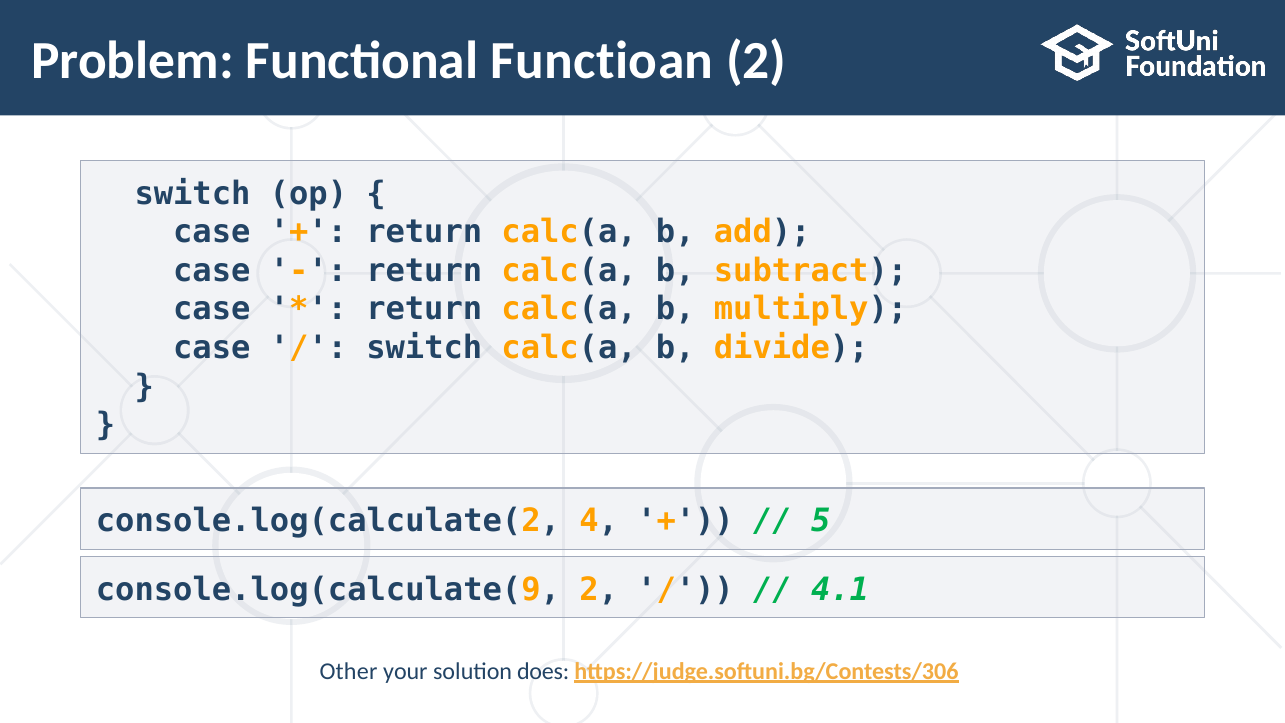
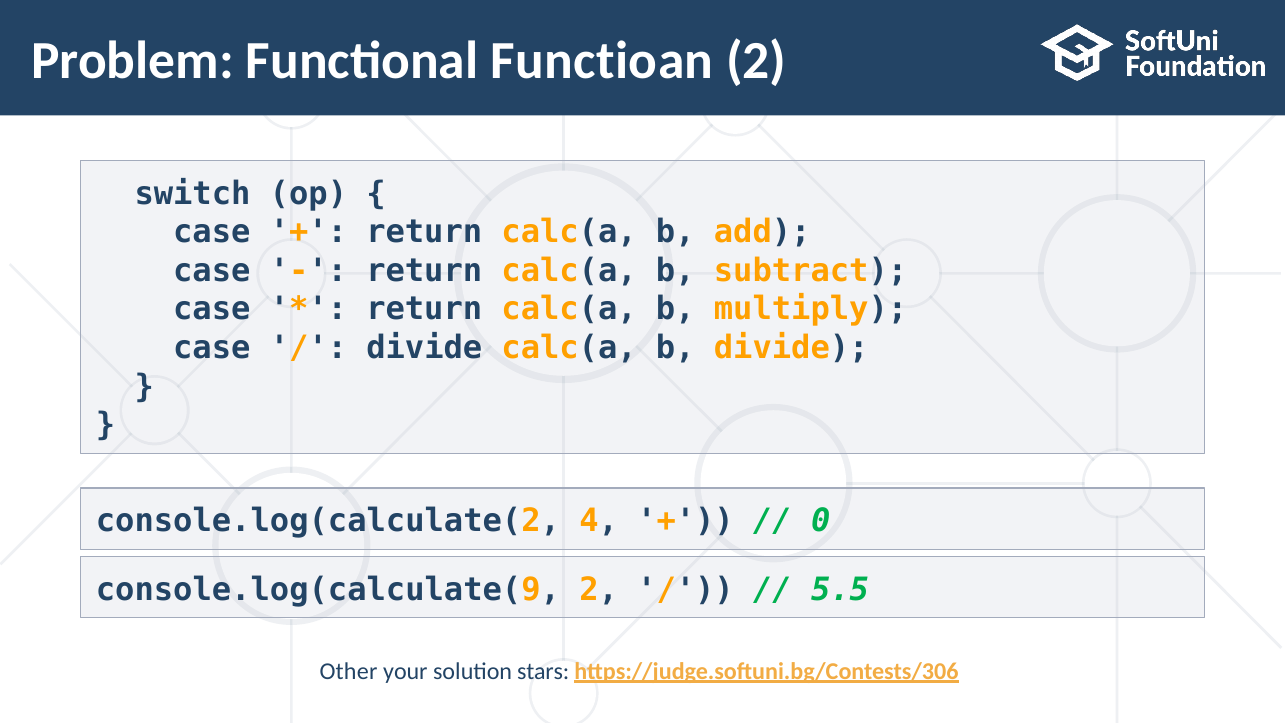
switch: switch -> divide (424, 348)
5: 5 -> 0 (821, 521)
4.1: 4.1 -> 5.5 (840, 589)
does: does -> stars (543, 671)
